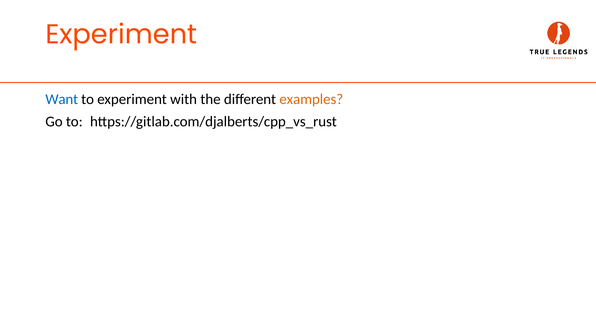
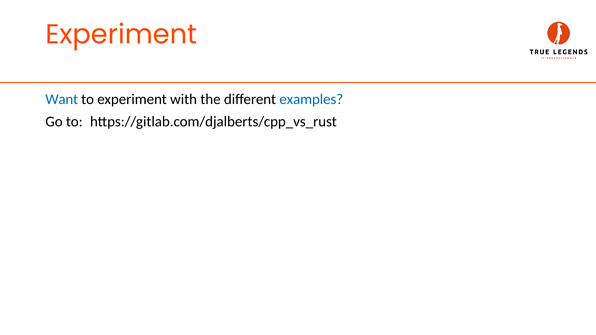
examples colour: orange -> blue (311, 99)
